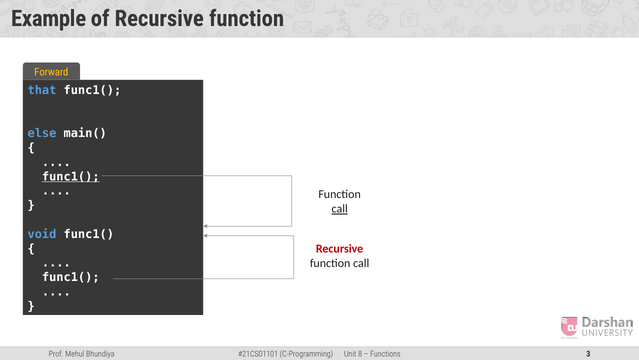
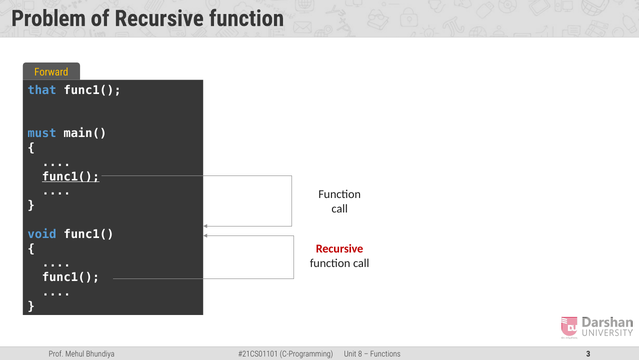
Example: Example -> Problem (49, 18)
else: else -> must (42, 133)
call underline: present -> none (340, 208)
